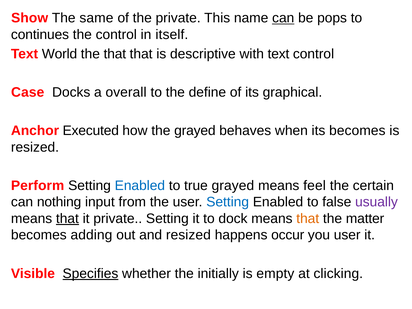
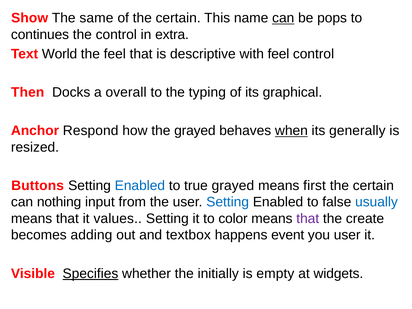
of the private: private -> certain (178, 18)
itself: itself -> extra (172, 35)
the that: that -> feel (115, 54)
with text: text -> feel (278, 54)
Case: Case -> Then (28, 92)
define: define -> typing (207, 92)
Executed: Executed -> Respond (91, 131)
when underline: none -> present (291, 131)
its becomes: becomes -> generally (357, 131)
Perform: Perform -> Buttons (38, 186)
feel: feel -> first (315, 186)
usually colour: purple -> blue (376, 202)
that underline: present -> none (67, 219)
it private: private -> values (118, 219)
dock: dock -> color (233, 219)
that colour: orange -> purple (308, 219)
matter: matter -> create (365, 219)
and resized: resized -> textbox (188, 235)
occur: occur -> event (288, 235)
clicking: clicking -> widgets (338, 274)
